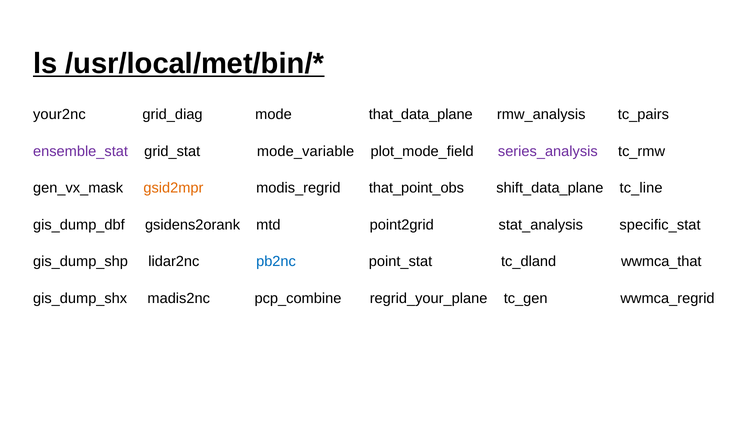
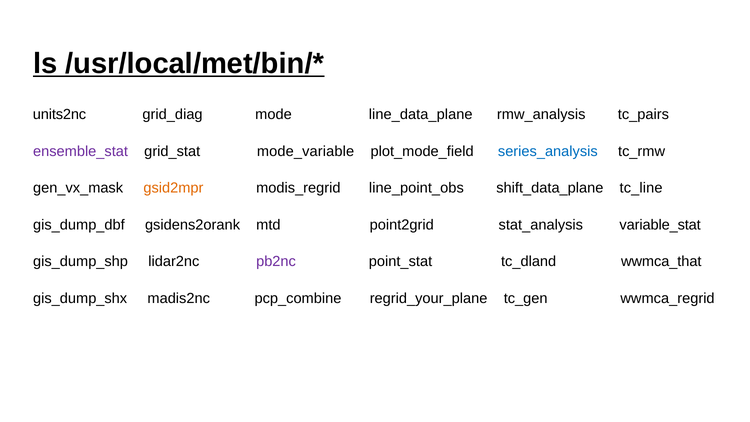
your2nc: your2nc -> units2nc (60, 114)
that_data_plane: that_data_plane -> line_data_plane (421, 114)
series_analysis colour: purple -> blue (548, 151)
that_point_obs: that_point_obs -> line_point_obs (416, 188)
specific_stat: specific_stat -> variable_stat (660, 225)
pb2nc colour: blue -> purple (276, 261)
